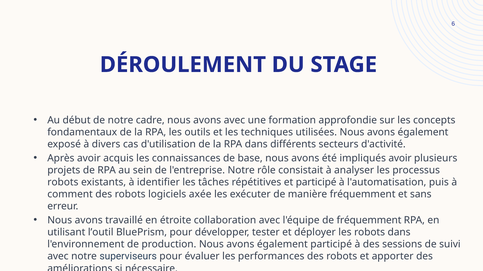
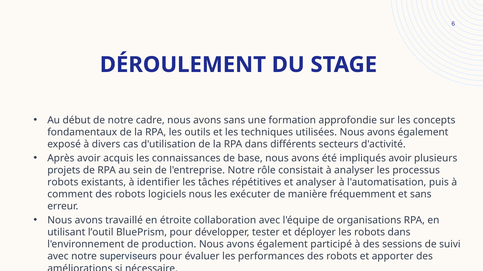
avons avec: avec -> sans (235, 120)
et participé: participé -> analyser (316, 183)
logiciels axée: axée -> nous (200, 195)
de fréquemment: fréquemment -> organisations (369, 221)
